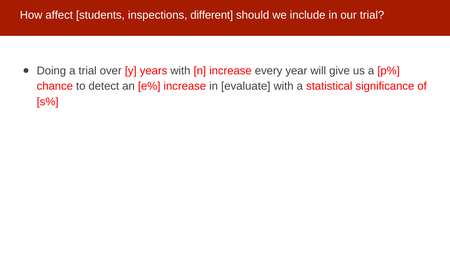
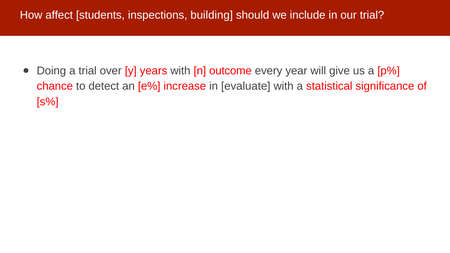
different: different -> building (212, 15)
n increase: increase -> outcome (230, 71)
